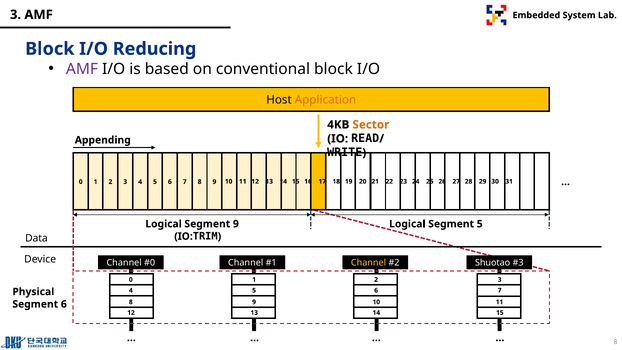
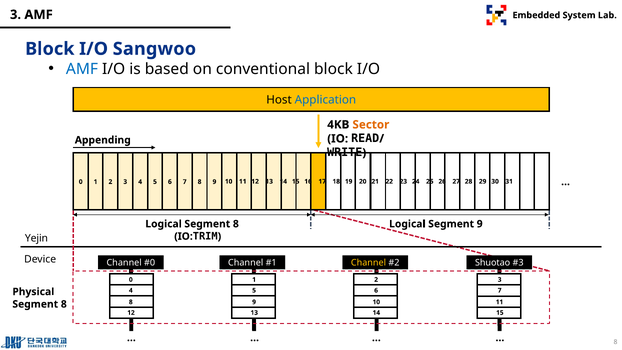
Reducing: Reducing -> Sangwoo (154, 49)
AMF colour: purple -> blue (82, 69)
Application colour: orange -> blue (325, 100)
Logical Segment 9: 9 -> 8 (236, 224)
Segment 5: 5 -> 9 (480, 224)
Data: Data -> Yejin (36, 238)
6: 6 -> 8 (64, 304)
